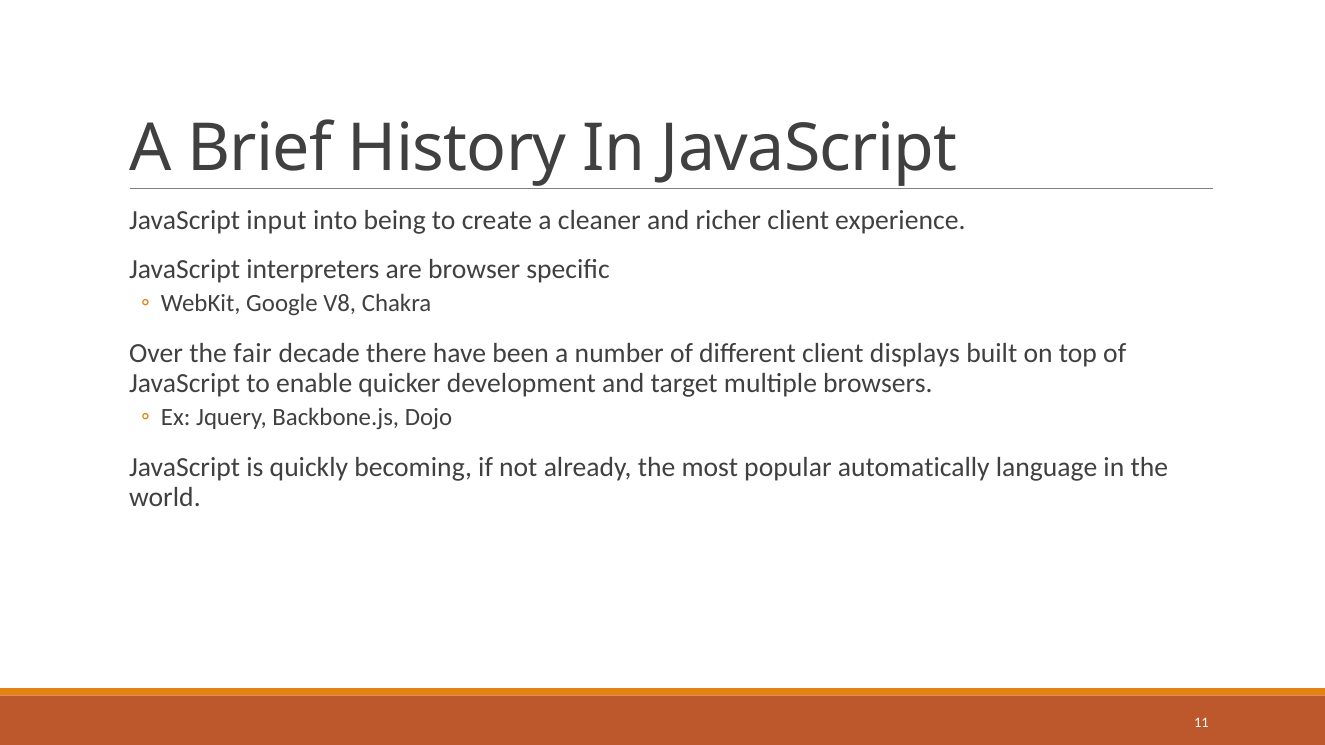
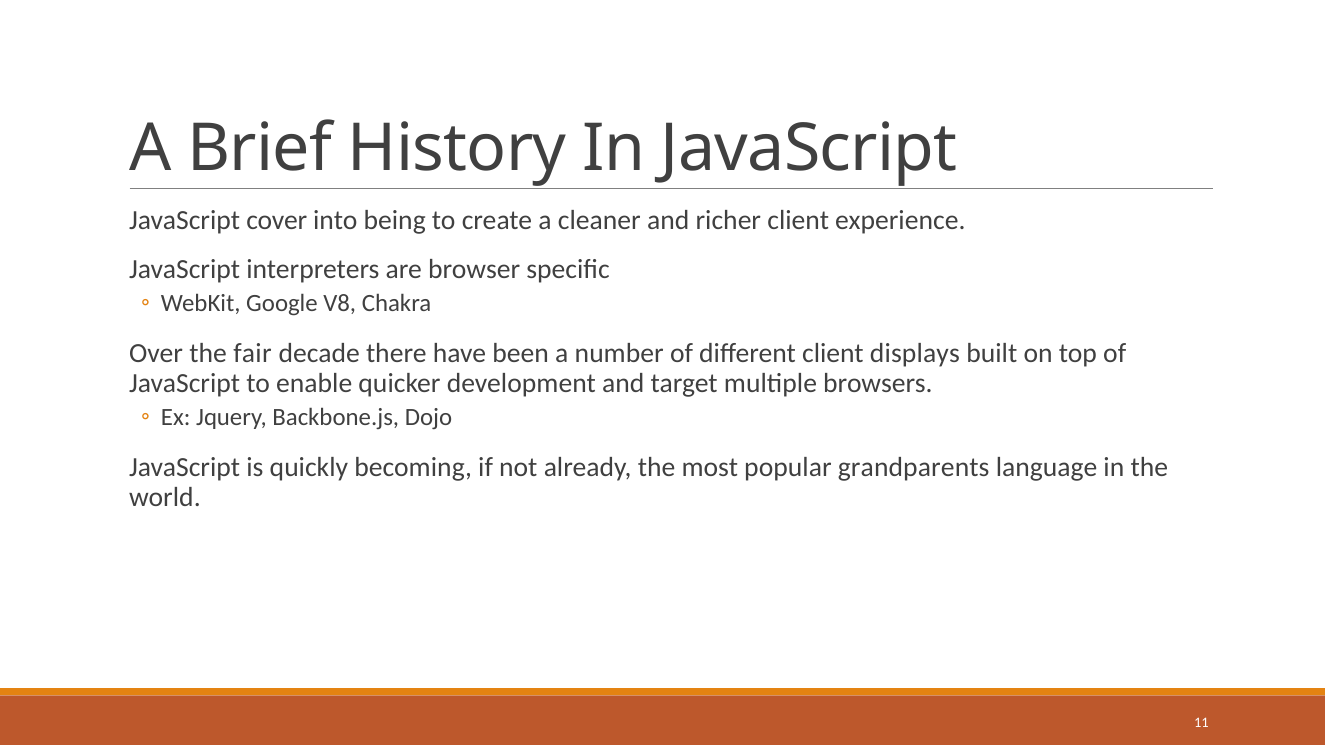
input: input -> cover (277, 220)
automatically: automatically -> grandparents (914, 468)
